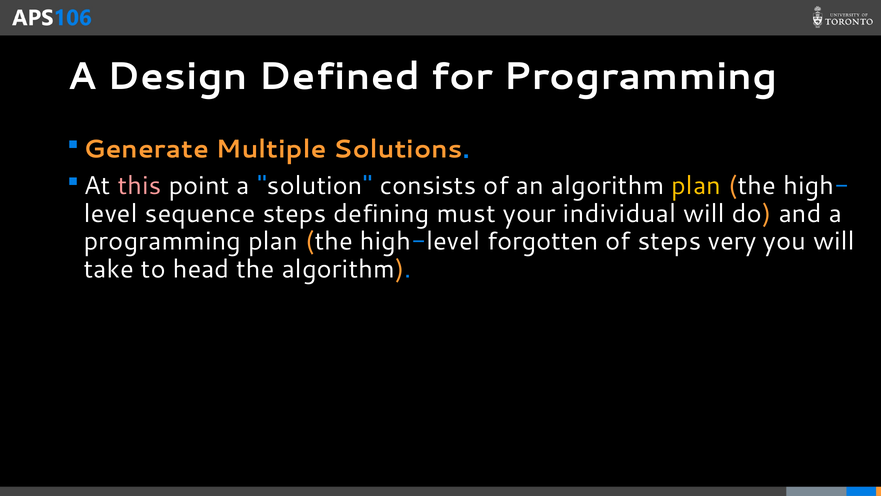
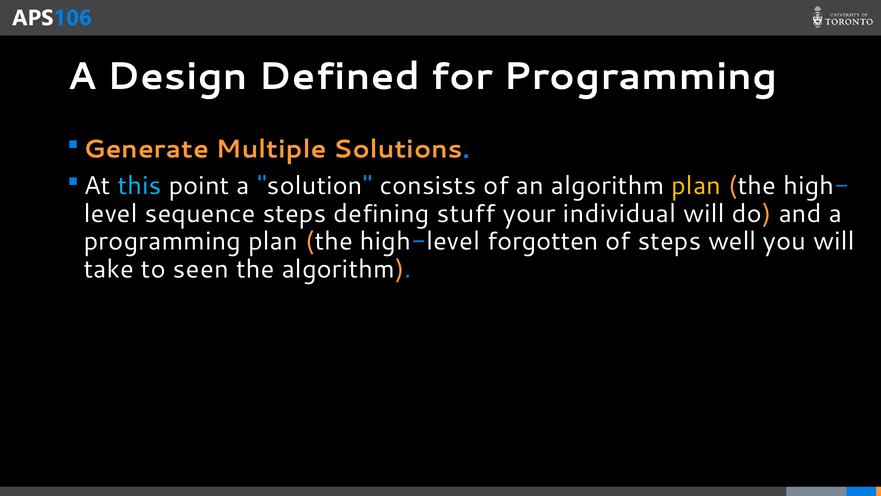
this colour: pink -> light blue (140, 186)
must: must -> stuff (466, 213)
very: very -> well (732, 241)
head: head -> seen (201, 269)
